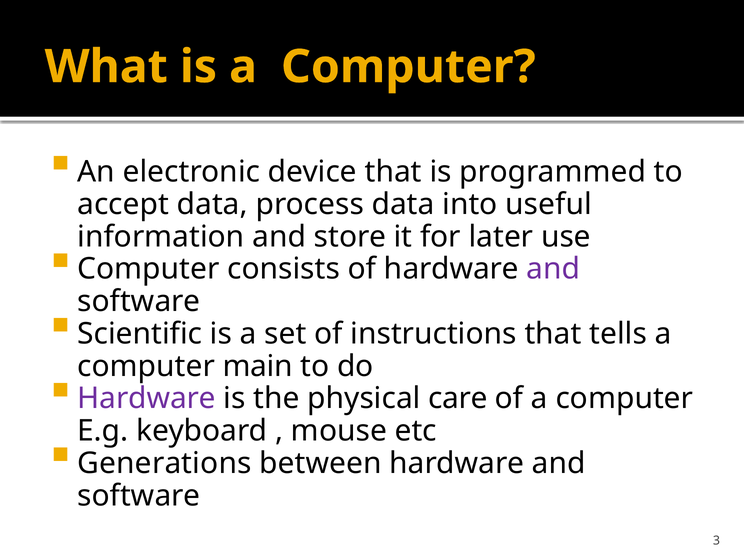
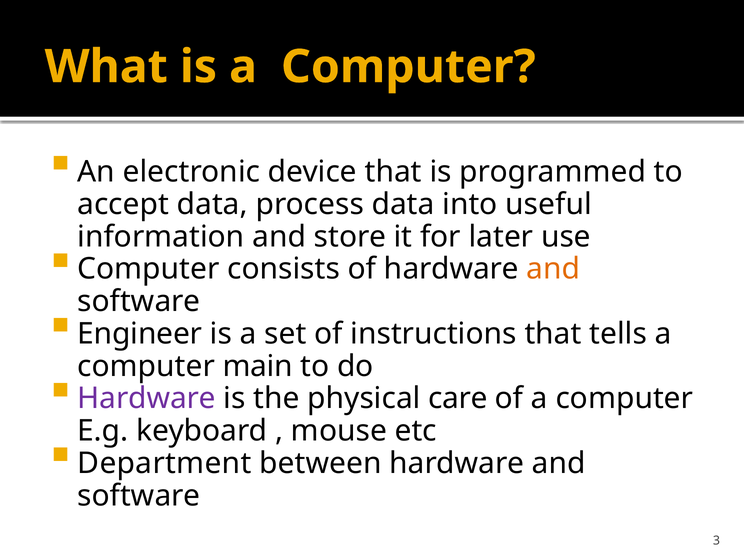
and colour: purple -> orange (553, 269)
Scientific: Scientific -> Engineer (140, 334)
Generations: Generations -> Department (164, 463)
